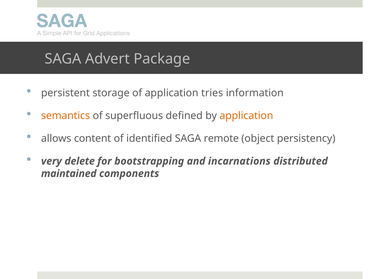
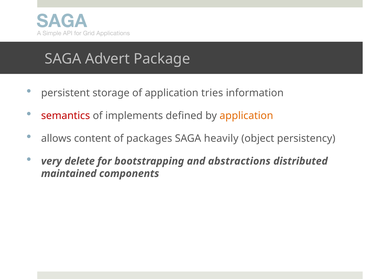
semantics colour: orange -> red (66, 116)
superfluous: superfluous -> implements (134, 116)
identified: identified -> packages (149, 138)
remote: remote -> heavily (221, 138)
incarnations: incarnations -> abstractions (239, 161)
